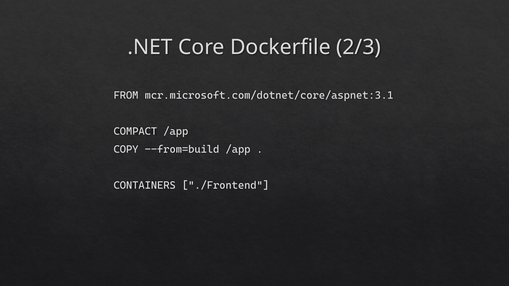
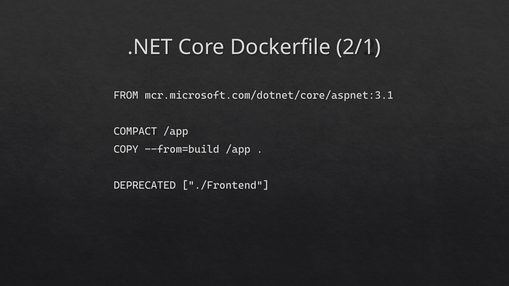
2/3: 2/3 -> 2/1 (359, 47)
CONTAINERS: CONTAINERS -> DEPRECATED (145, 186)
